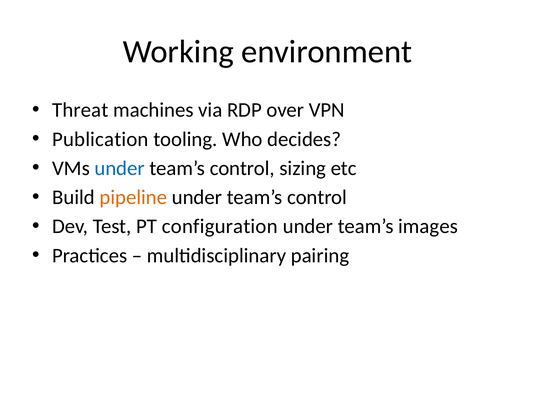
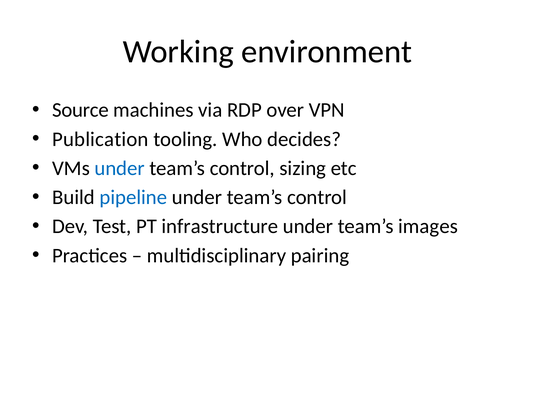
Threat: Threat -> Source (80, 110)
pipeline colour: orange -> blue (133, 197)
configuration: configuration -> infrastructure (220, 227)
